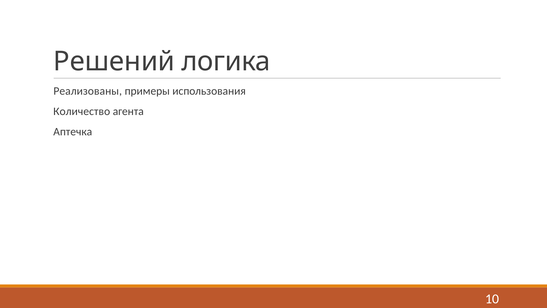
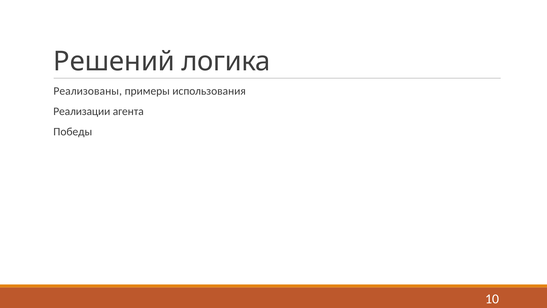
Количество: Количество -> Реализации (82, 111)
Аптечка: Аптечка -> Победы (73, 132)
